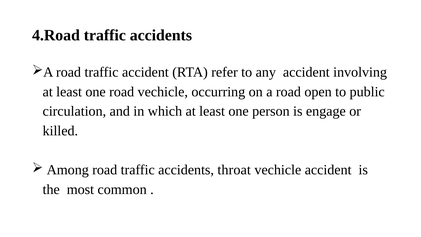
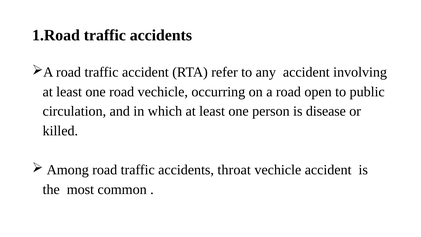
4.Road: 4.Road -> 1.Road (56, 35)
engage: engage -> disease (326, 111)
